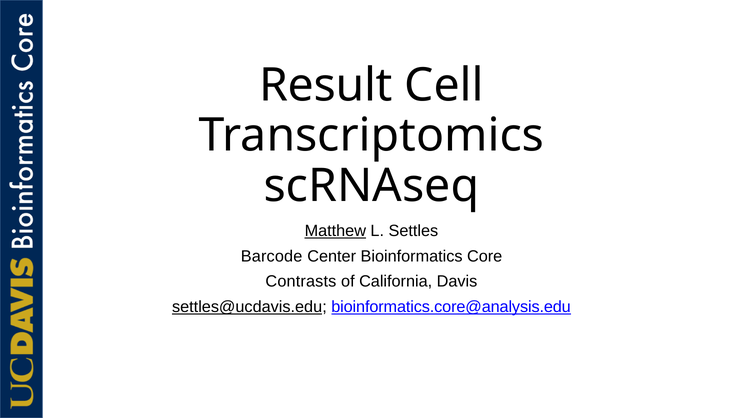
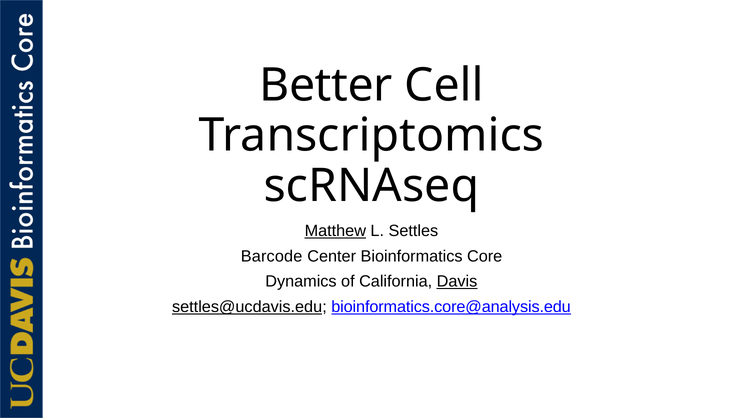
Result: Result -> Better (326, 85)
Contrasts: Contrasts -> Dynamics (301, 282)
Davis underline: none -> present (457, 282)
